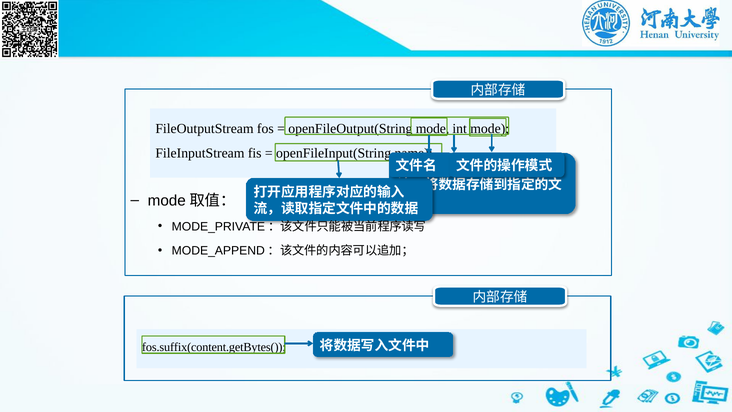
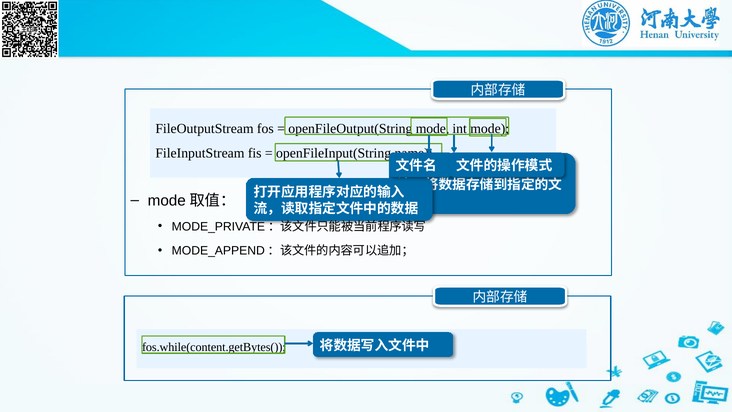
fos.suffix(content.getBytes(: fos.suffix(content.getBytes( -> fos.while(content.getBytes( (214, 347)
